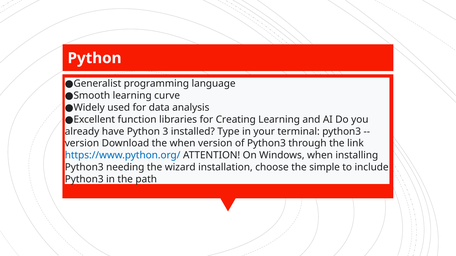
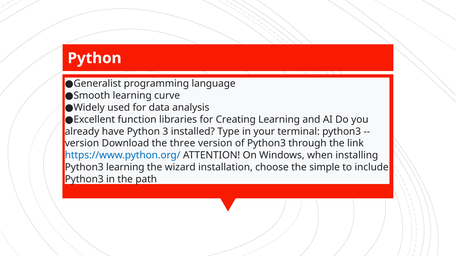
the when: when -> three (183, 144)
Python3 needing: needing -> learning (125, 168)
